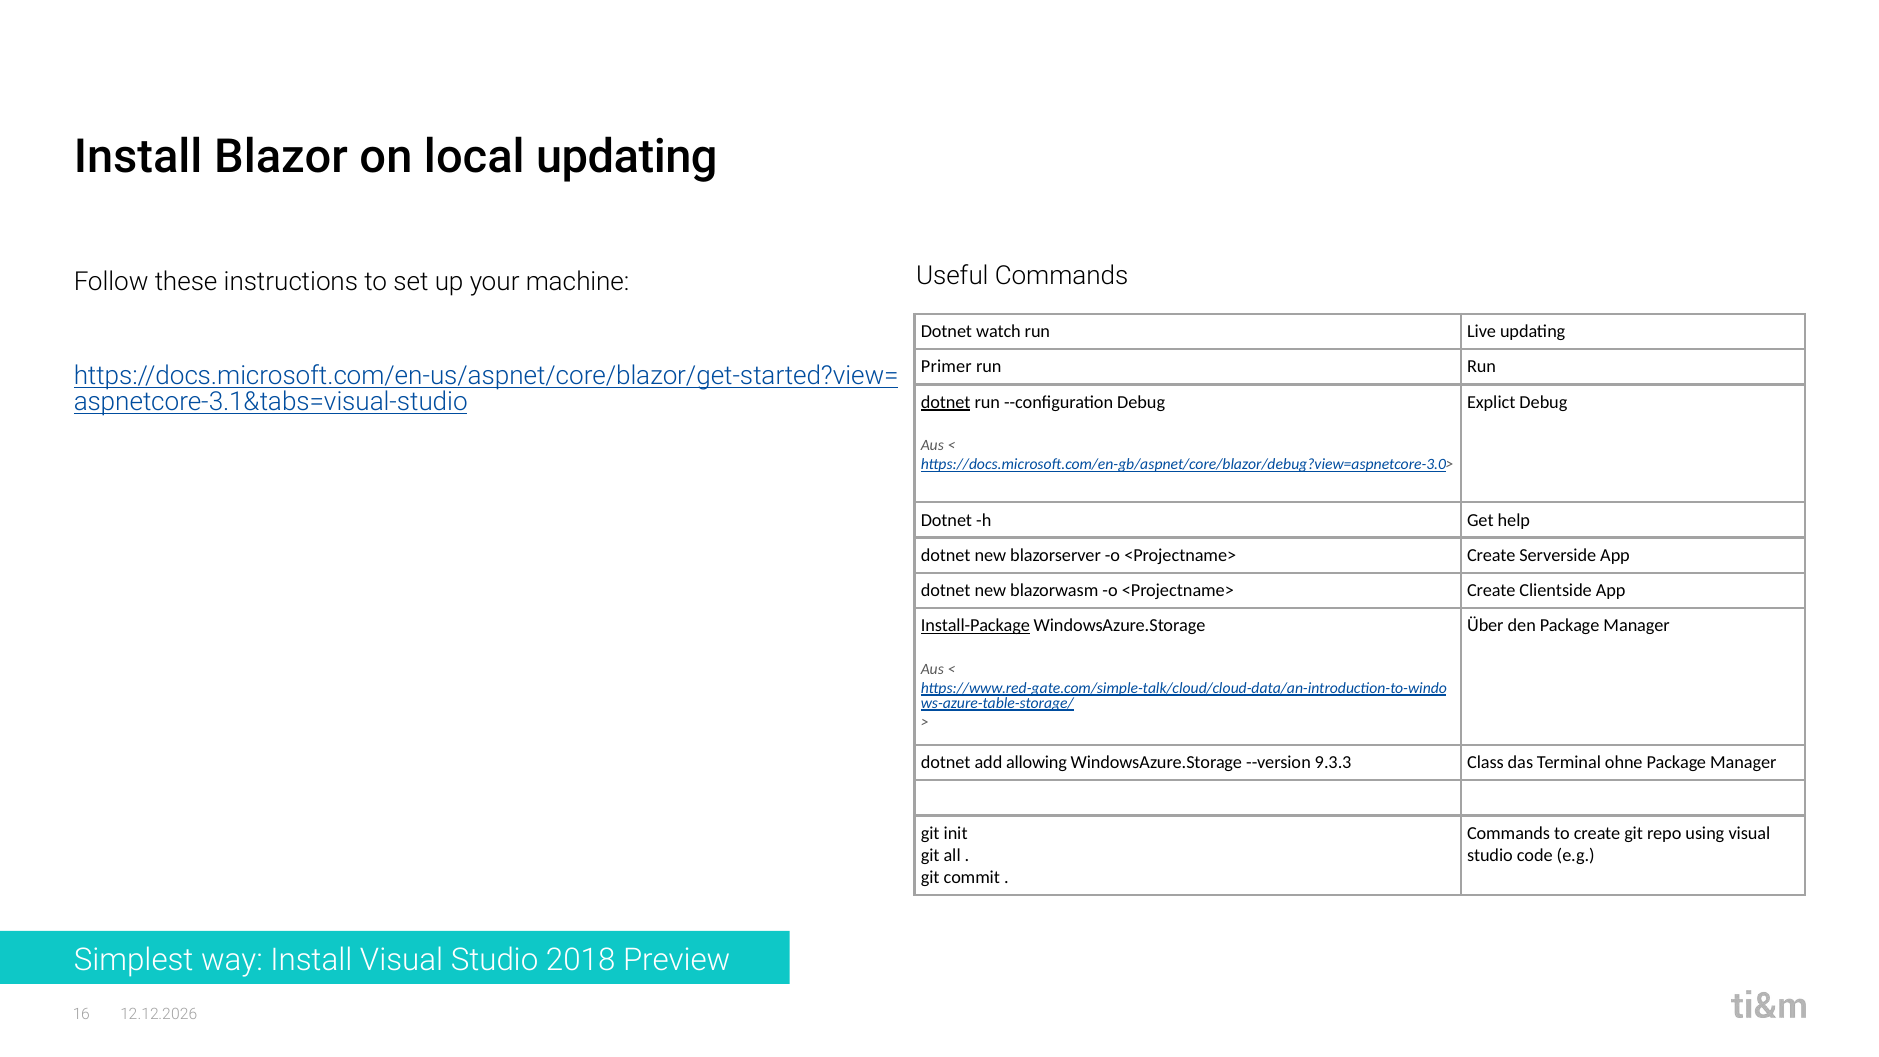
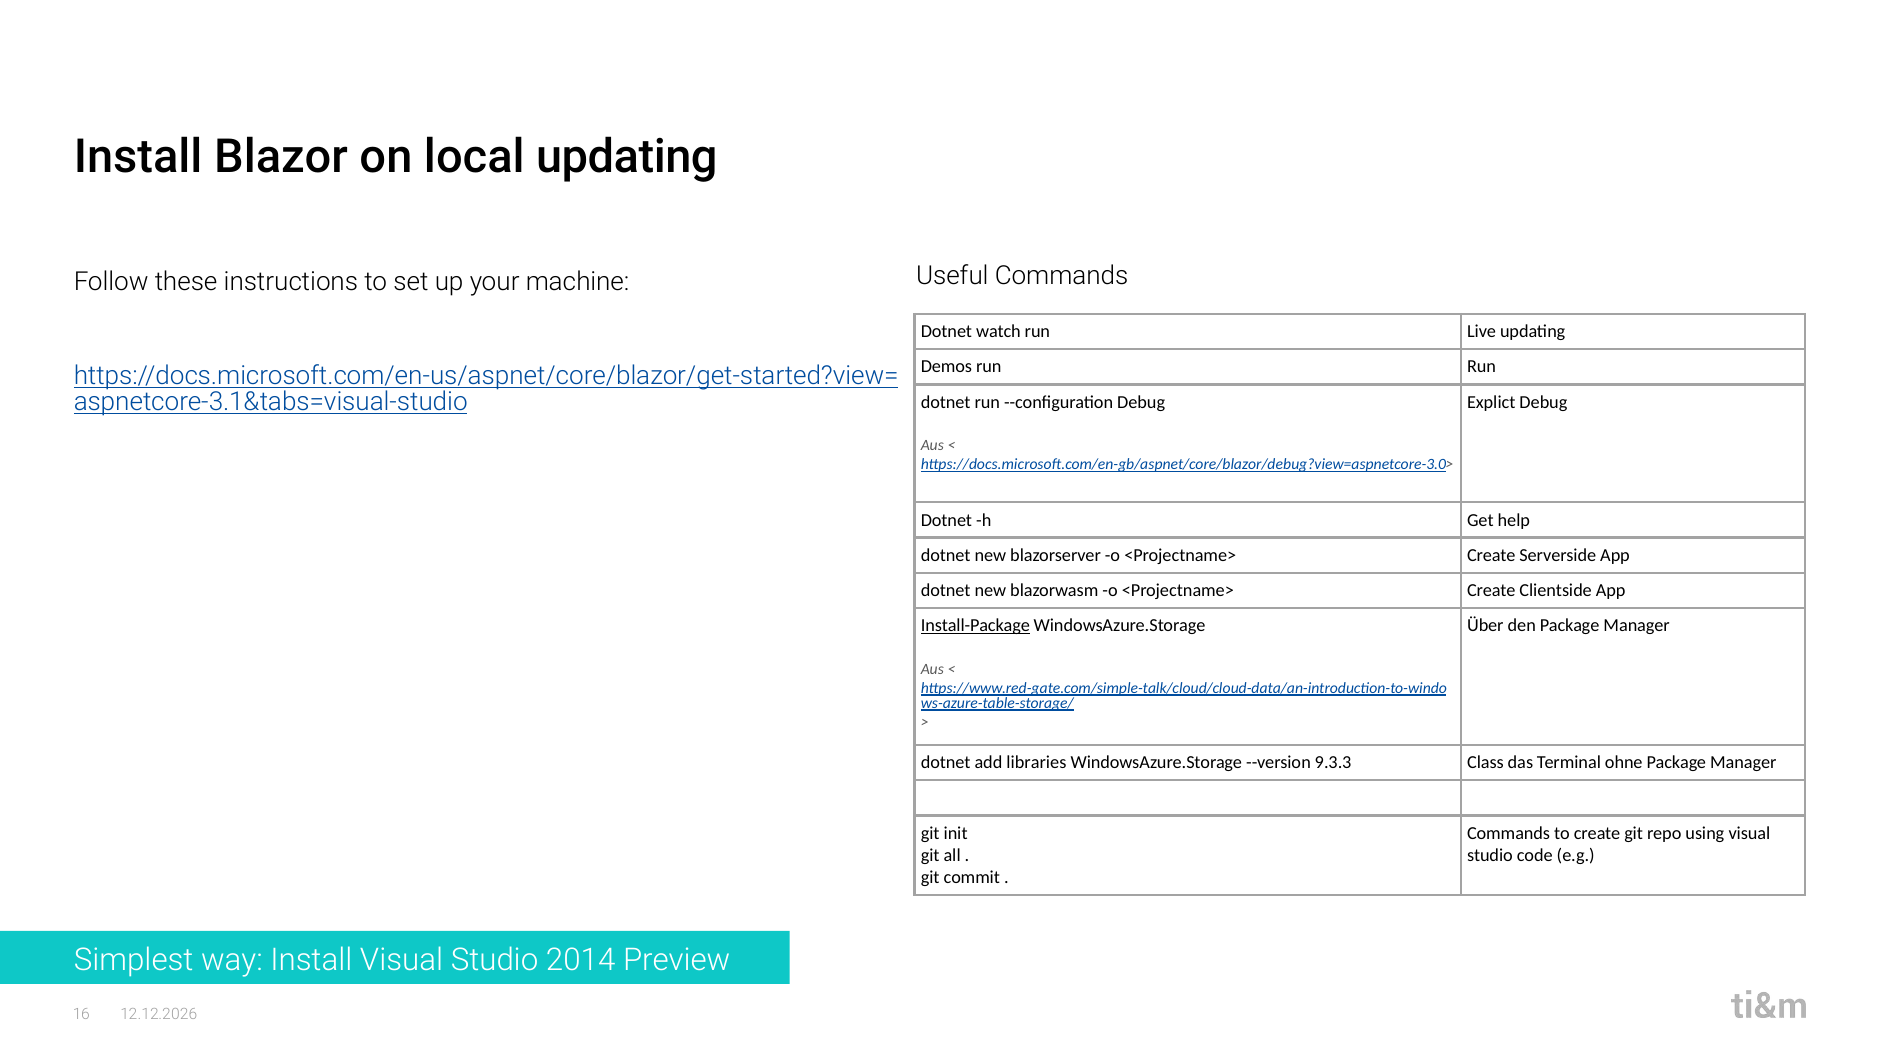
Primer: Primer -> Demos (946, 367)
dotnet underline: present -> none (946, 402)
allowing: allowing -> libraries (1036, 763)
2018: 2018 -> 2014 (581, 960)
